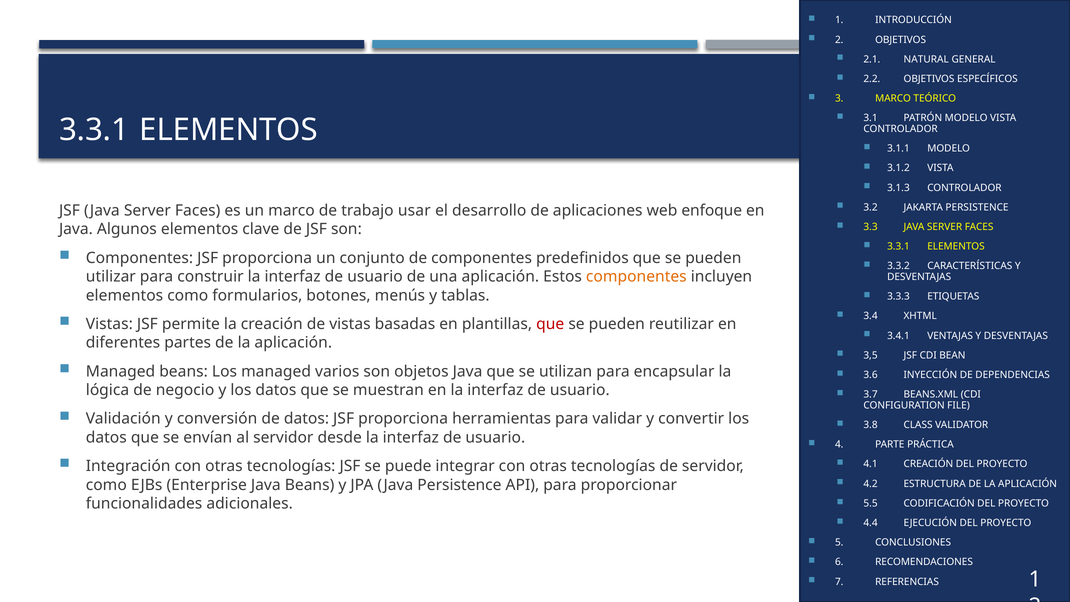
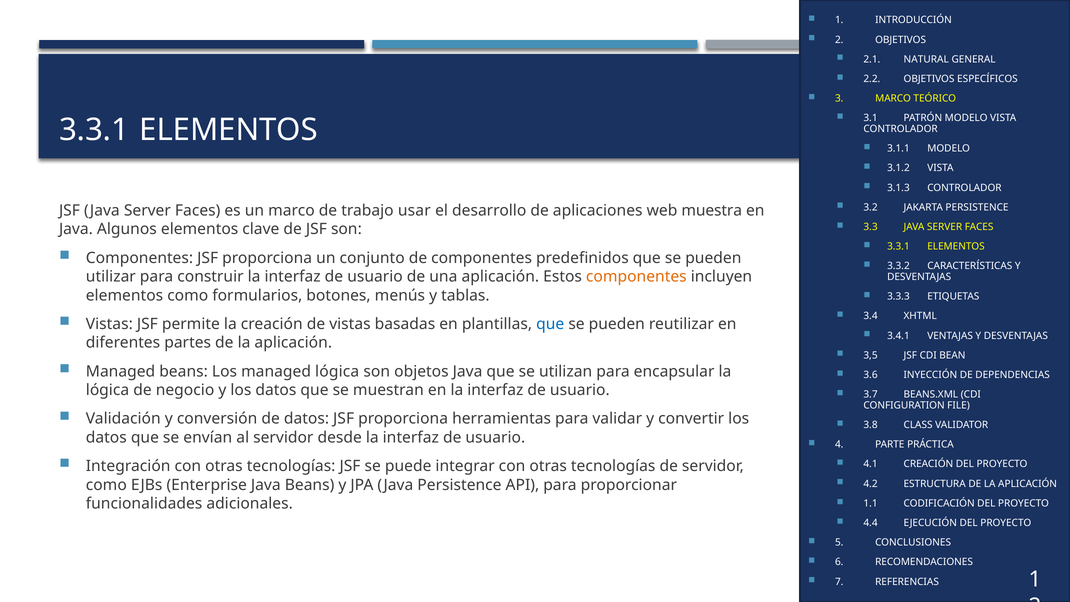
enfoque: enfoque -> muestra (712, 210)
que colour: red -> blue (550, 324)
managed varios: varios -> lógica (337, 371)
5.5: 5.5 -> 1.1 (871, 503)
